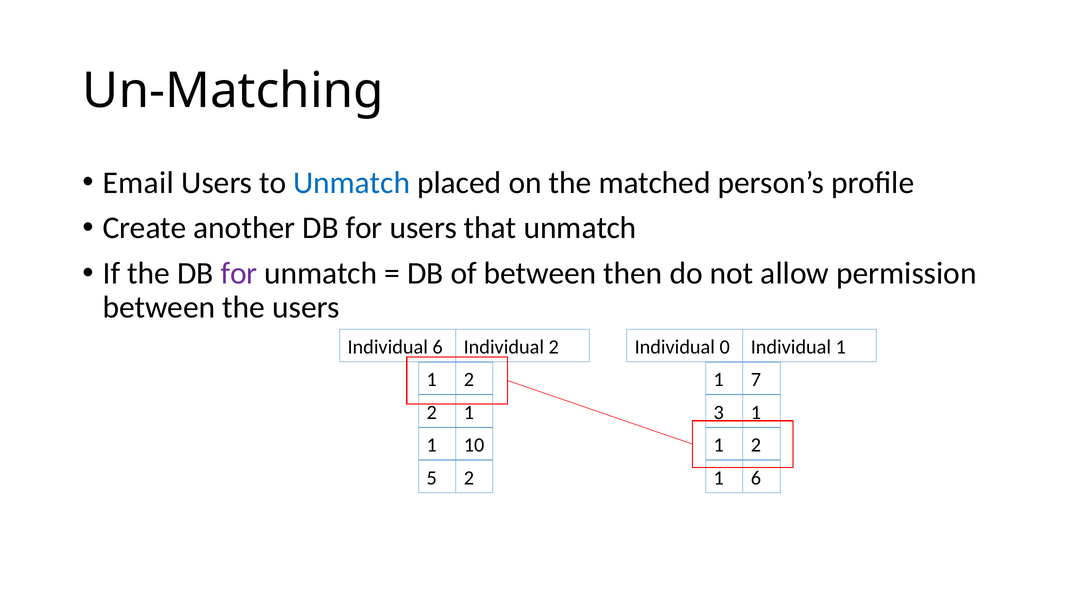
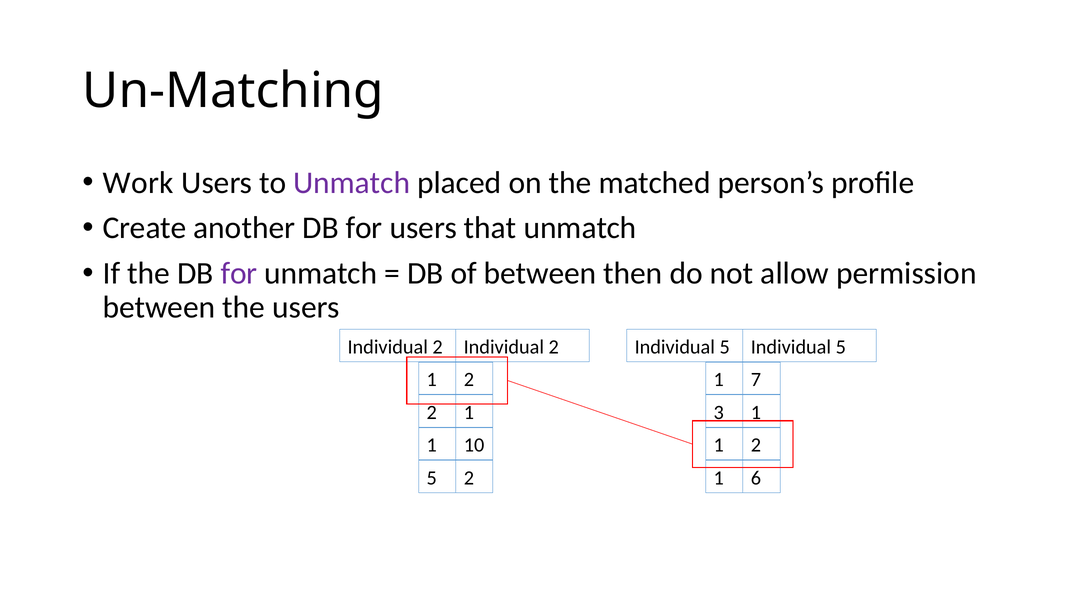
Email: Email -> Work (138, 183)
Unmatch colour: blue -> purple (352, 183)
6: 6 -> 2 (438, 347)
0: 0 -> 5 (725, 347)
1: 1 -> 5 (841, 347)
